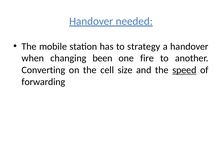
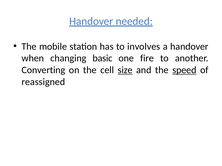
strategy: strategy -> involves (144, 47)
been: been -> basic (103, 58)
size underline: none -> present (125, 70)
forwarding: forwarding -> reassigned (43, 82)
